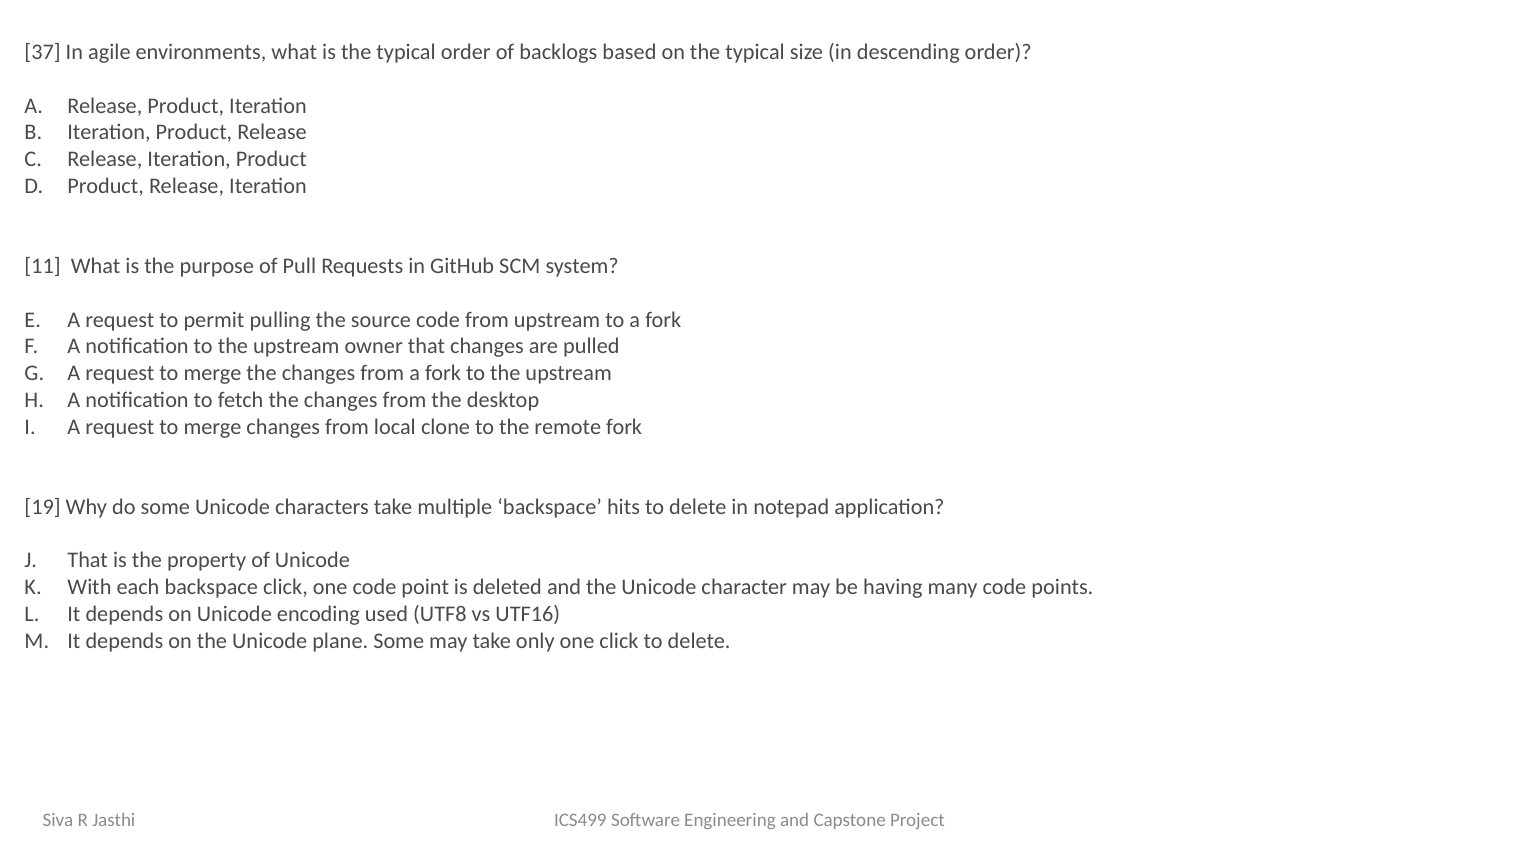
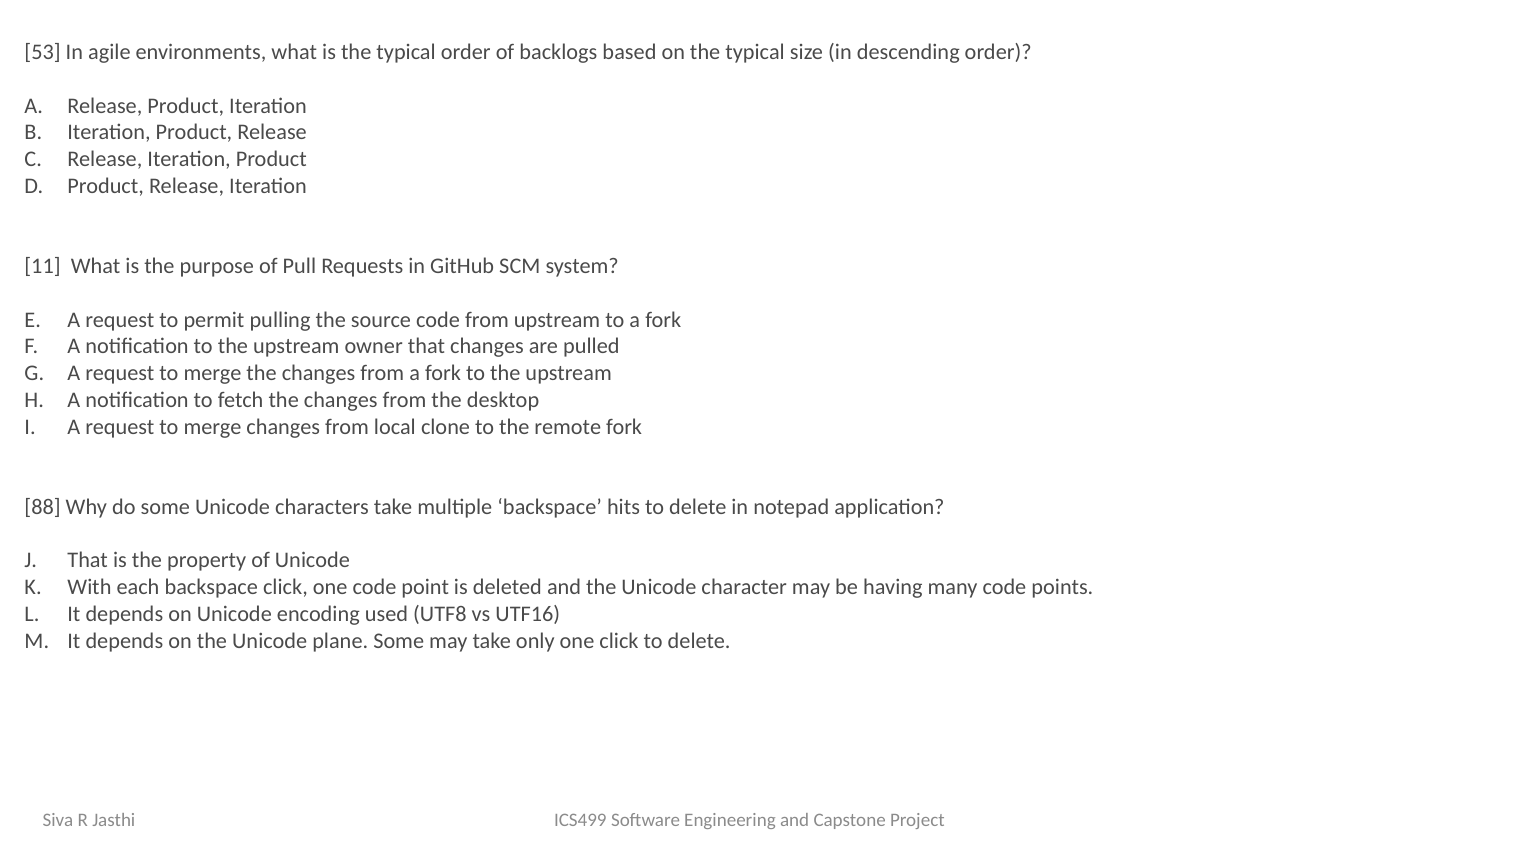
37: 37 -> 53 (43, 52)
19: 19 -> 88 (43, 507)
